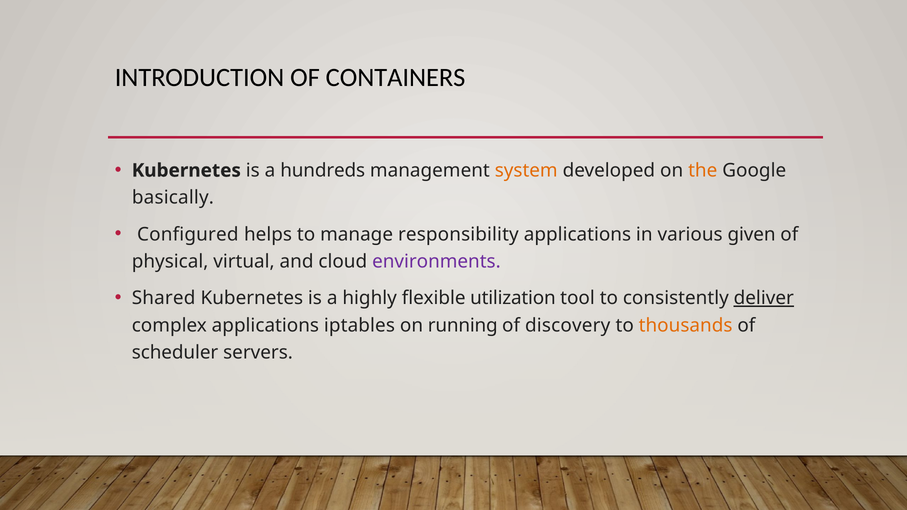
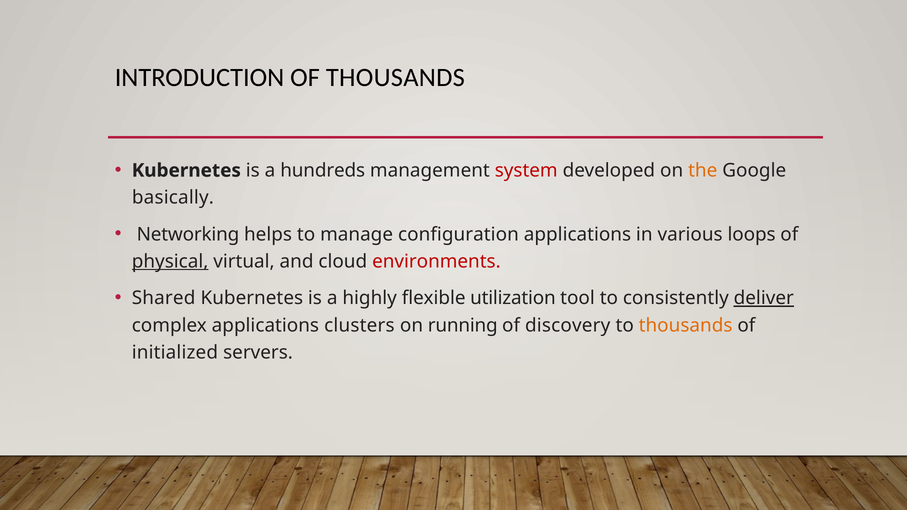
OF CONTAINERS: CONTAINERS -> THOUSANDS (395, 77)
system colour: orange -> red (526, 171)
Configured: Configured -> Networking (188, 234)
responsibility: responsibility -> configuration (458, 234)
given: given -> loops (752, 234)
physical underline: none -> present (170, 262)
environments colour: purple -> red (436, 262)
iptables: iptables -> clusters (359, 325)
scheduler: scheduler -> initialized (175, 353)
